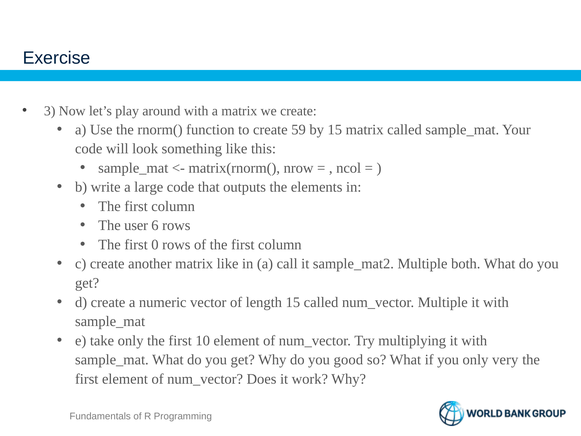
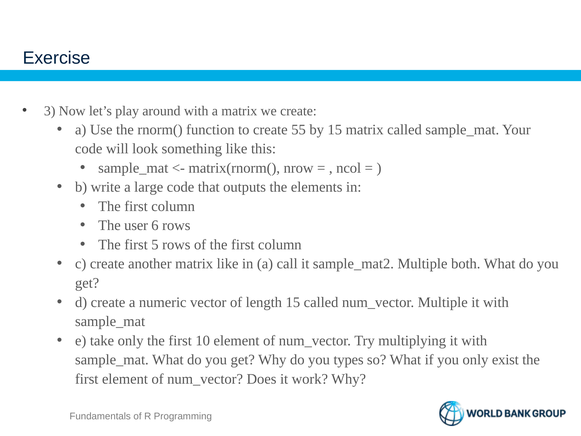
59: 59 -> 55 (299, 130)
0: 0 -> 5 (155, 245)
good: good -> types (349, 360)
very: very -> exist (505, 360)
